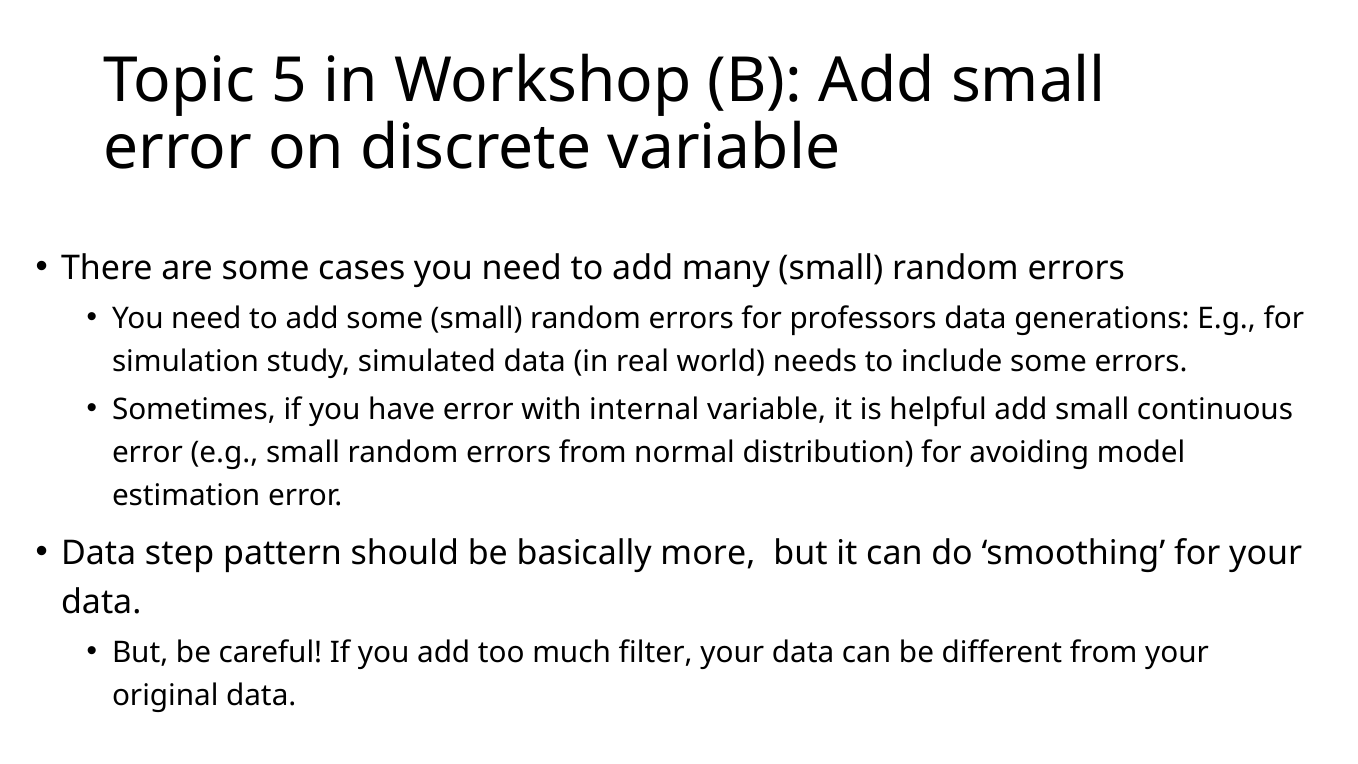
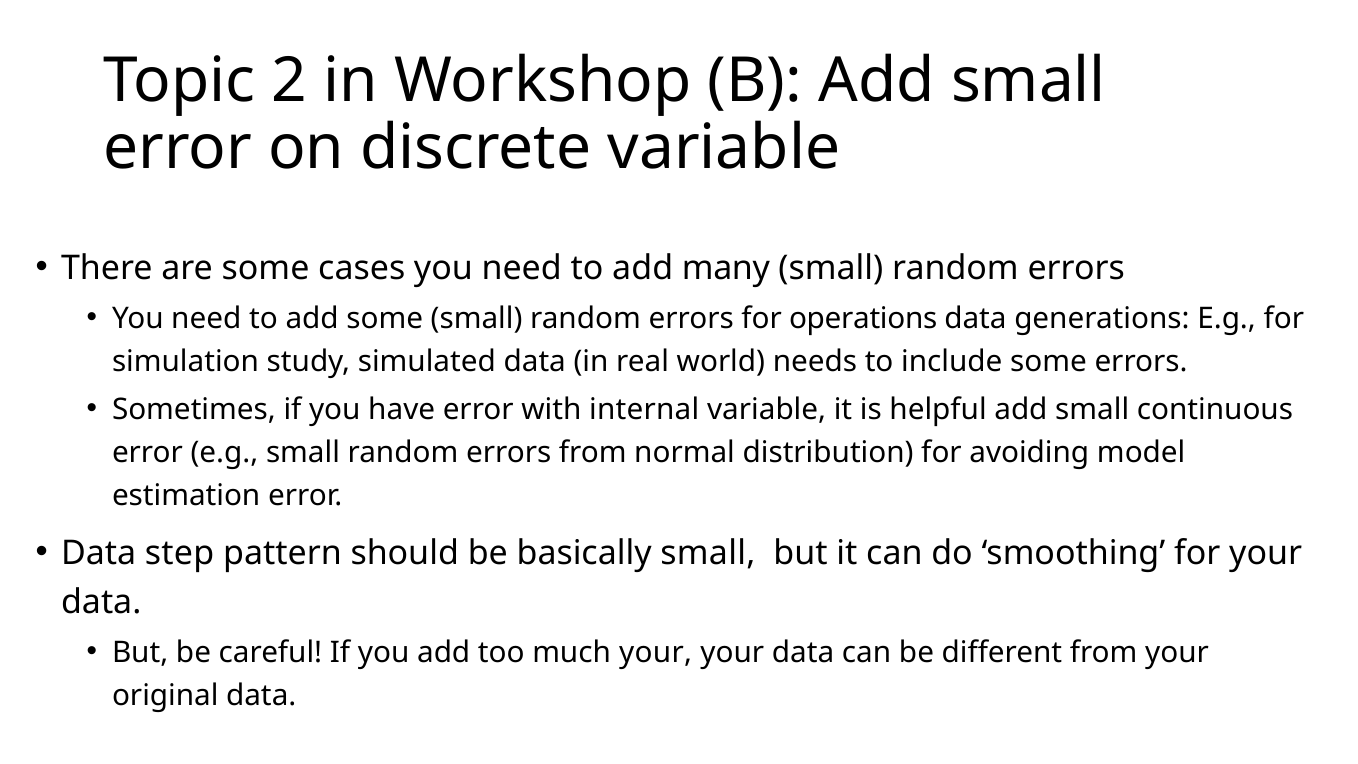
5: 5 -> 2 (290, 80)
professors: professors -> operations (863, 319)
basically more: more -> small (708, 553)
much filter: filter -> your (656, 653)
